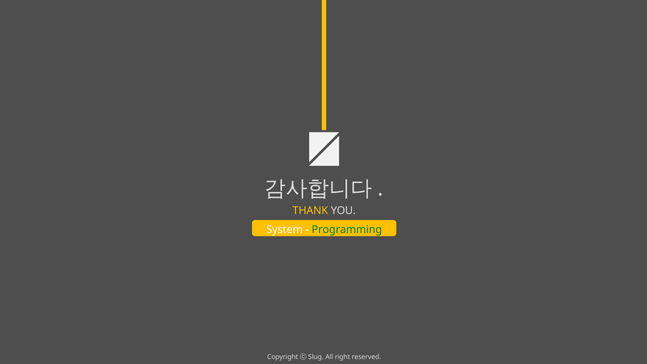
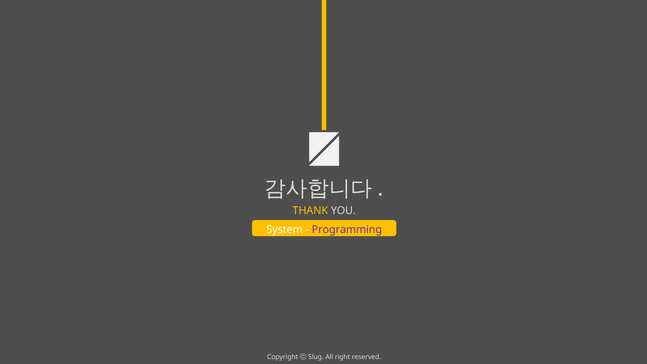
Programming colour: green -> purple (347, 230)
